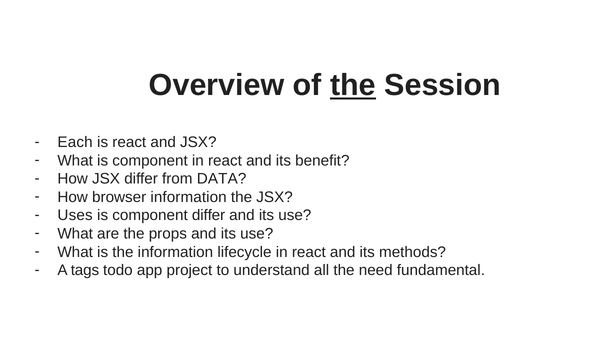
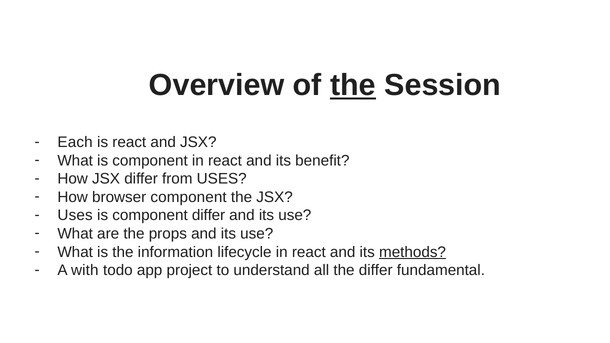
from DATA: DATA -> USES (222, 179)
browser information: information -> component (189, 197)
methods underline: none -> present (413, 252)
tags: tags -> with (85, 270)
the need: need -> differ (376, 270)
